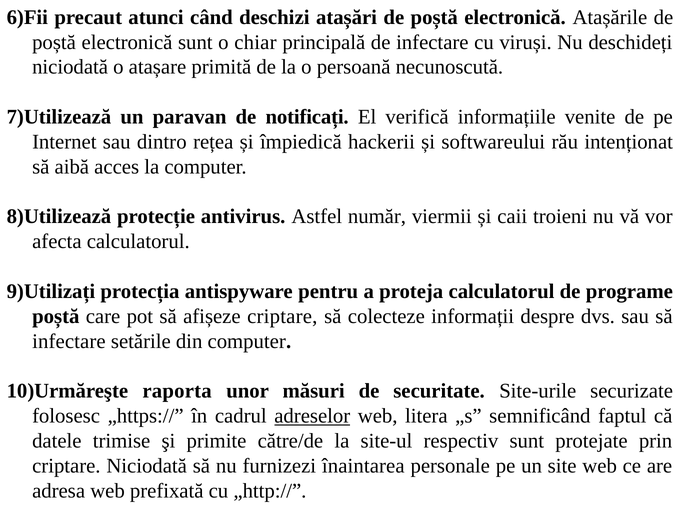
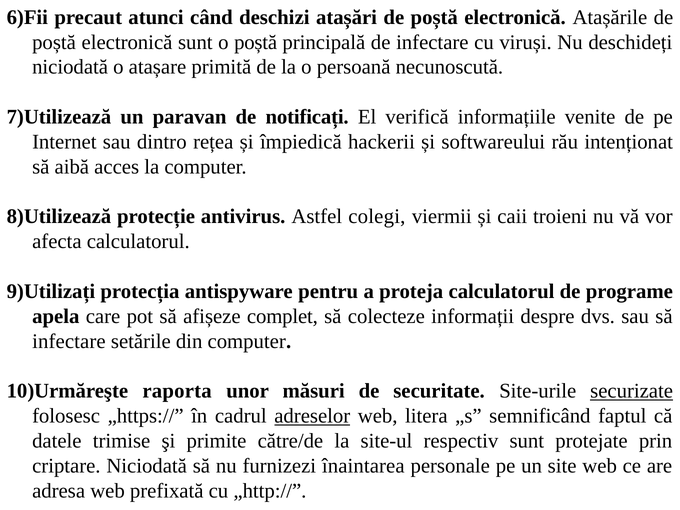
o chiar: chiar -> poștă (256, 42)
număr: număr -> colegi (377, 217)
poștă: poștă -> apela (56, 316)
afișeze criptare: criptare -> complet (282, 316)
securizate underline: none -> present (632, 391)
